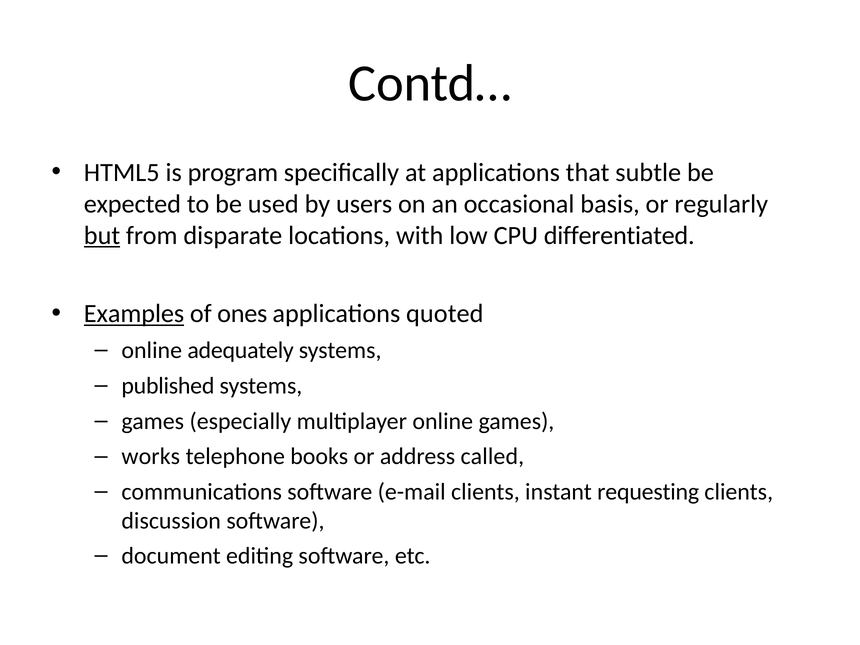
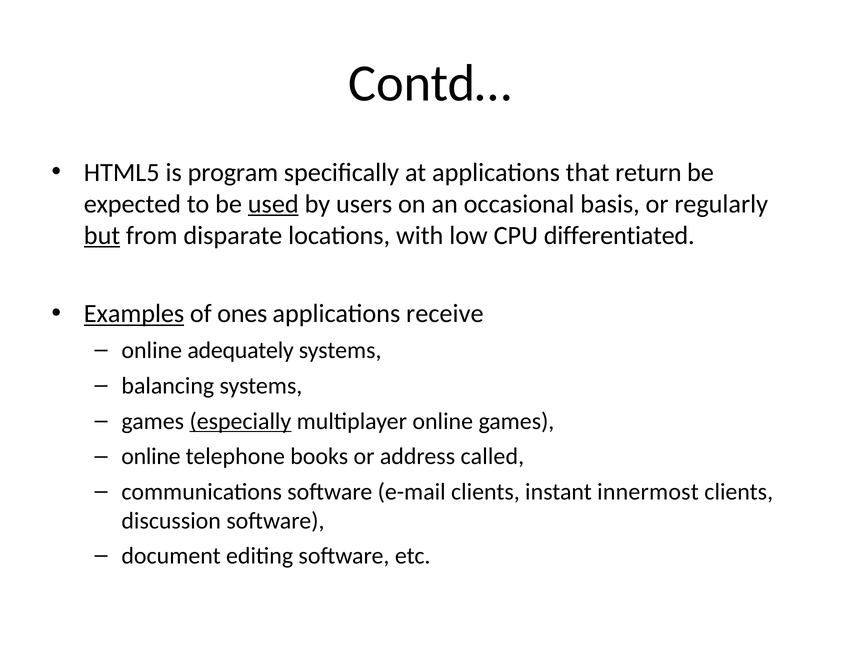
subtle: subtle -> return (648, 172)
used underline: none -> present (273, 204)
quoted: quoted -> receive (445, 314)
published: published -> balancing (168, 386)
especially underline: none -> present (240, 421)
works: works -> online (151, 457)
requesting: requesting -> innermost (648, 492)
